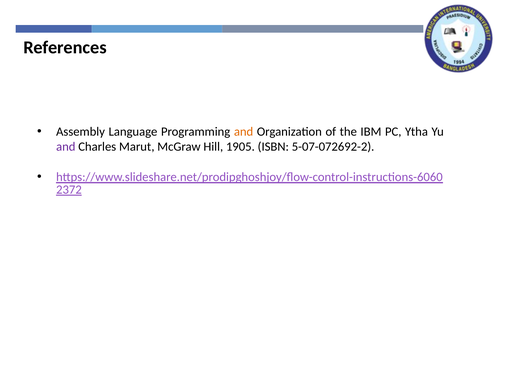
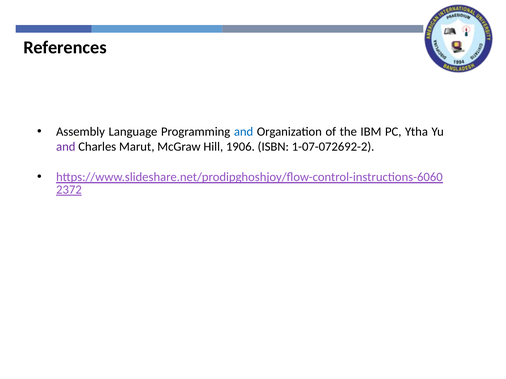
and colour: orange -> blue (244, 132)
1905: 1905 -> 1906 (240, 147)
5-07-072692-2: 5-07-072692-2 -> 1-07-072692-2 (333, 147)
